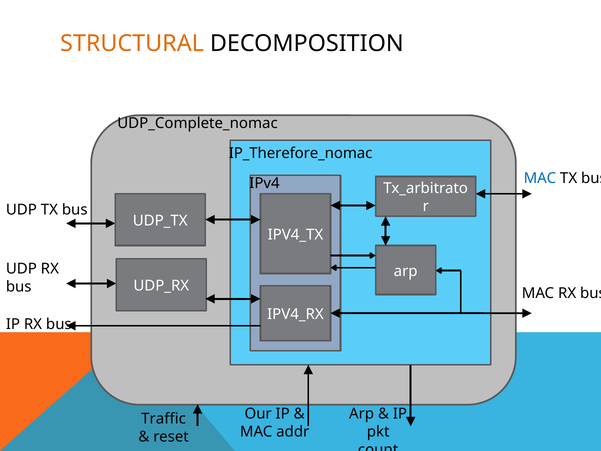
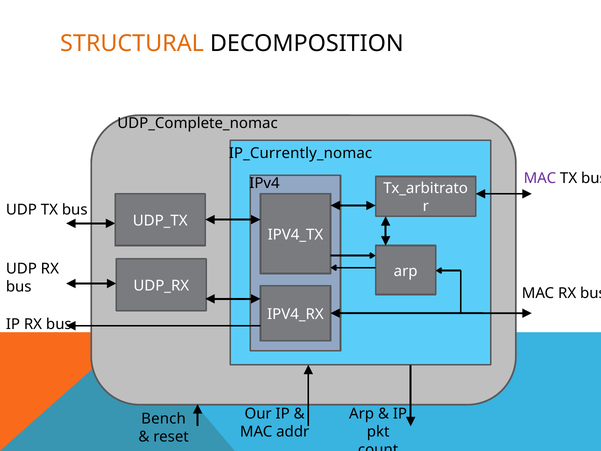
IP_Therefore_nomac: IP_Therefore_nomac -> IP_Currently_nomac (300, 153)
MAC colour: blue -> purple (540, 178)
Traffic: Traffic -> Bench (164, 419)
